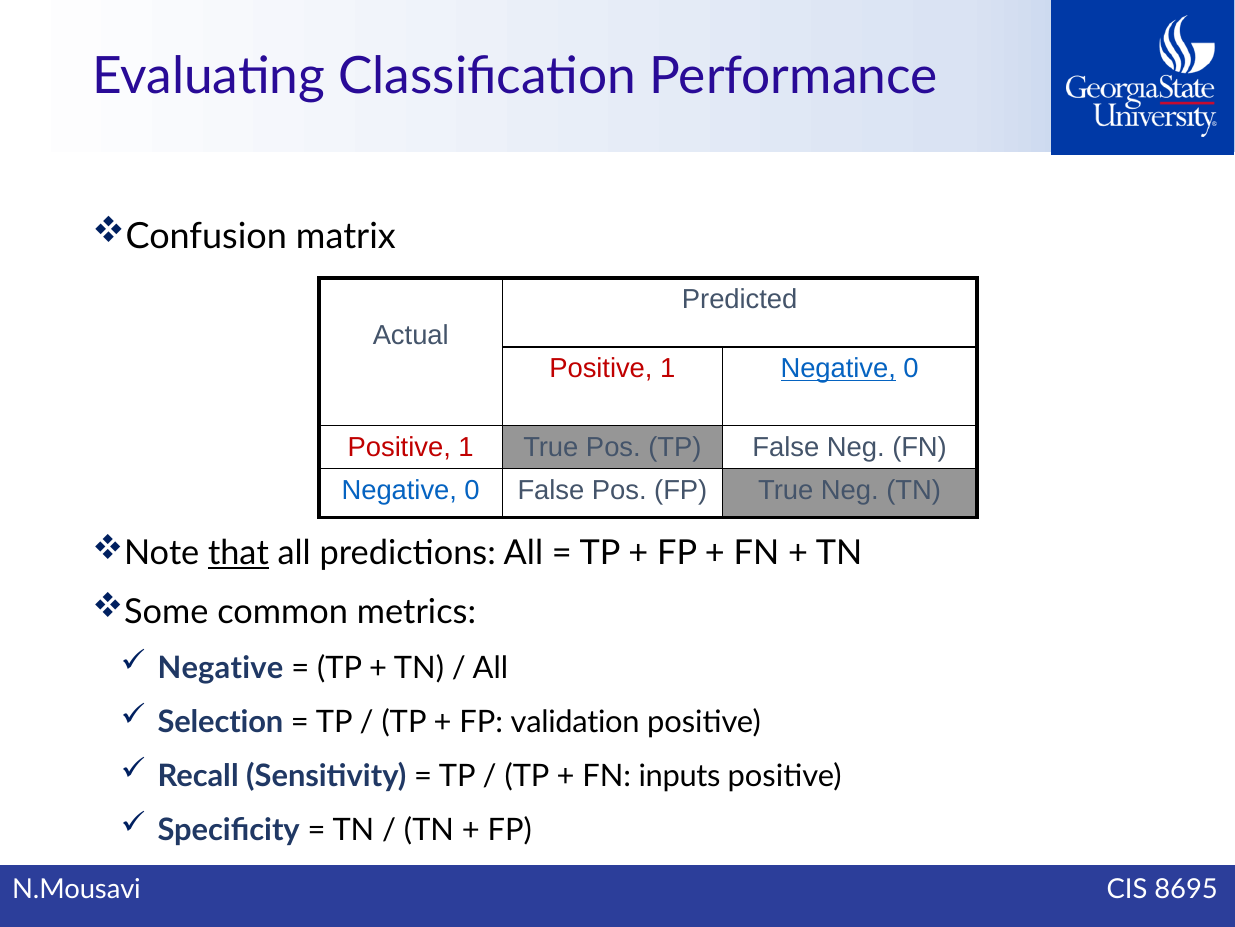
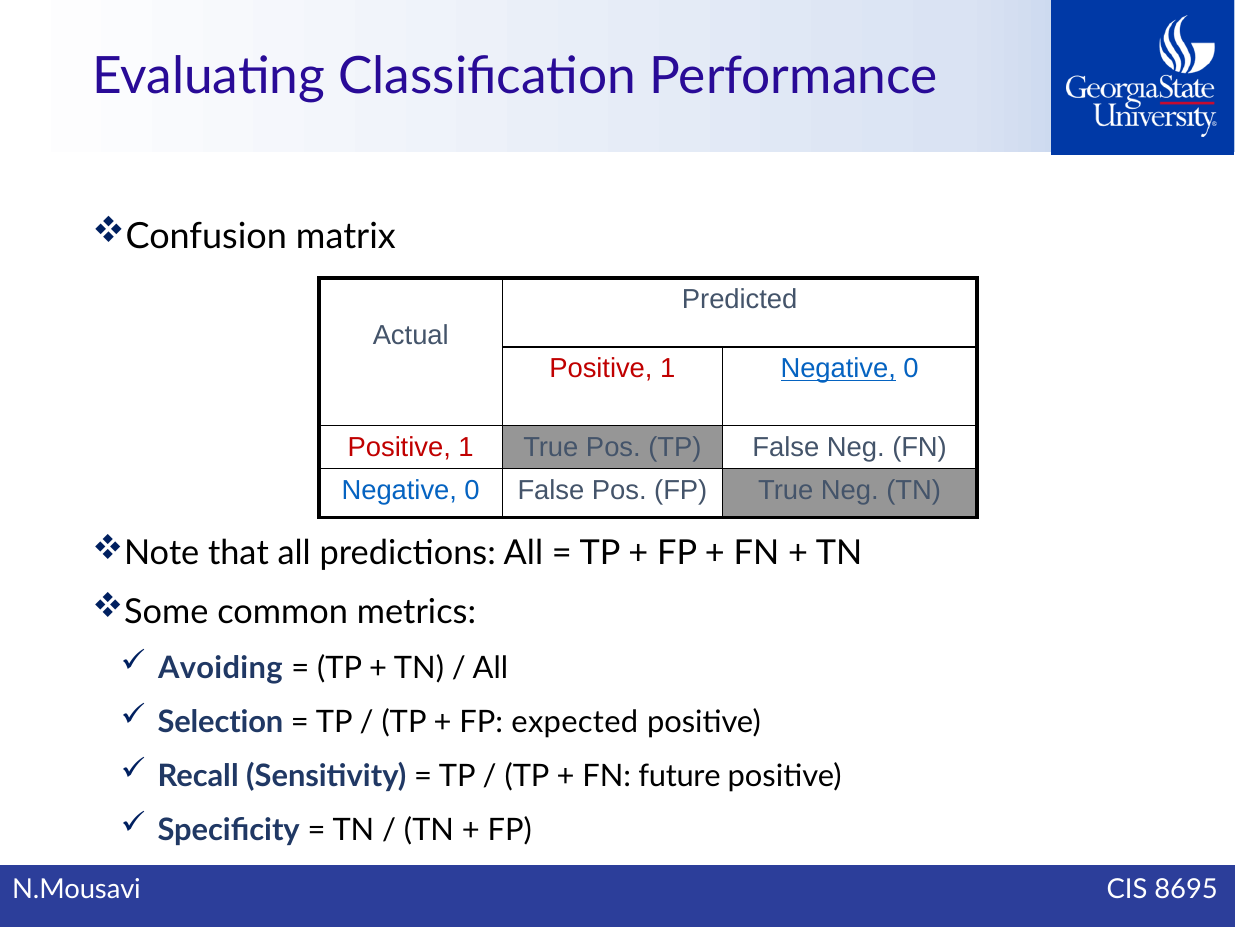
that underline: present -> none (238, 553)
Negative: Negative -> Avoiding (220, 667)
validation: validation -> expected (575, 721)
inputs: inputs -> future (680, 776)
